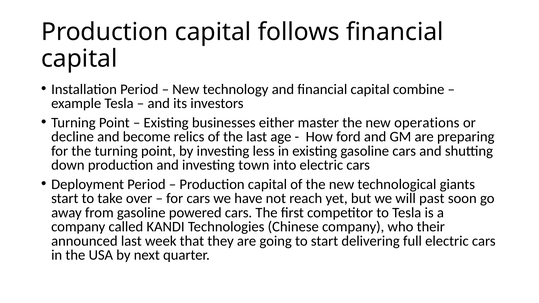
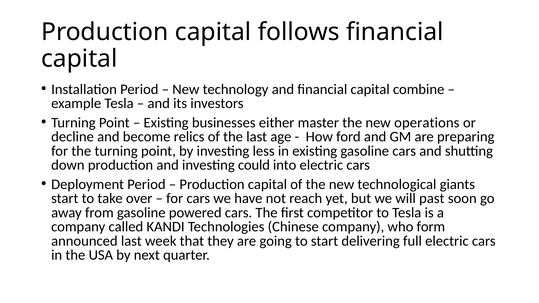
town: town -> could (254, 165)
their: their -> form (431, 227)
